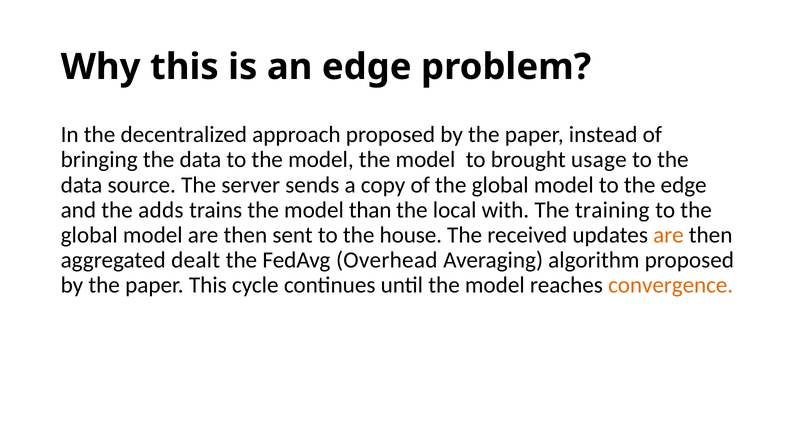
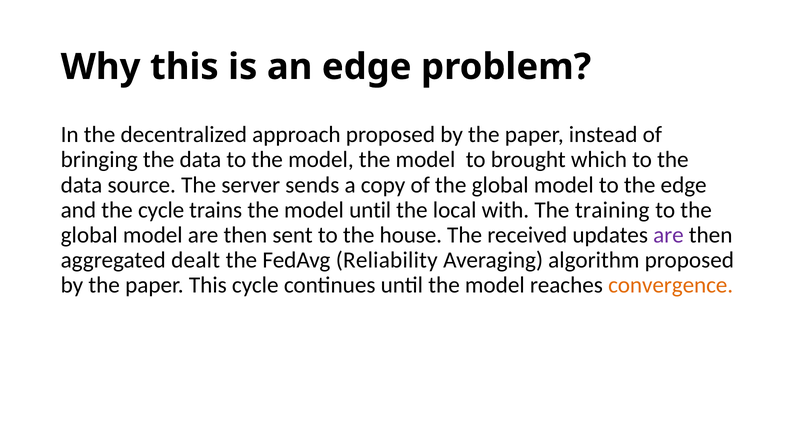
usage: usage -> which (599, 160)
the adds: adds -> cycle (161, 210)
model than: than -> until (370, 210)
are colour: orange -> purple (668, 235)
Overhead: Overhead -> Reliability (387, 260)
